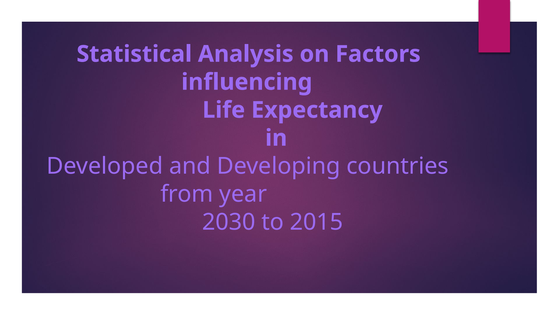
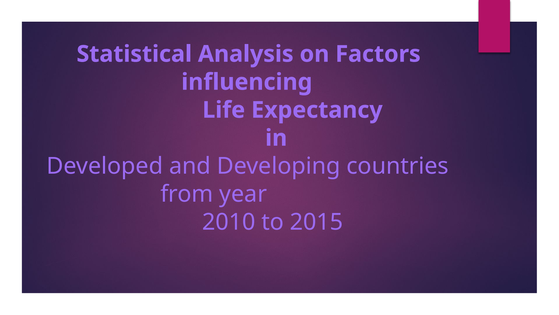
2030: 2030 -> 2010 (229, 222)
